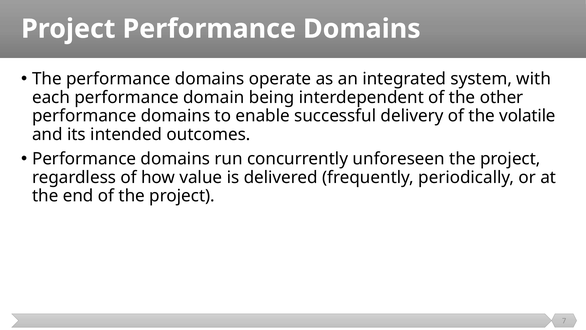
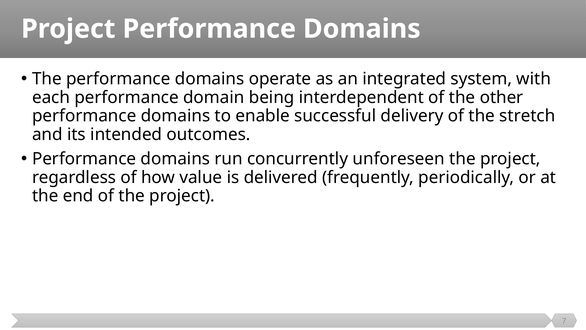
volatile: volatile -> stretch (527, 116)
